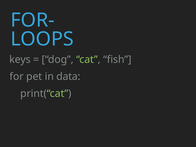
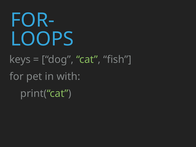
data: data -> with (68, 77)
